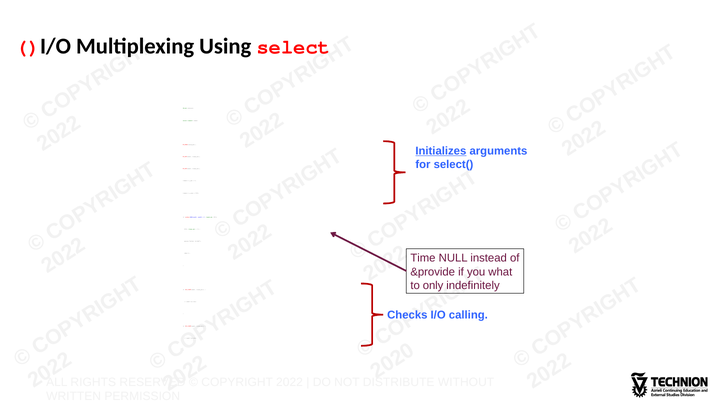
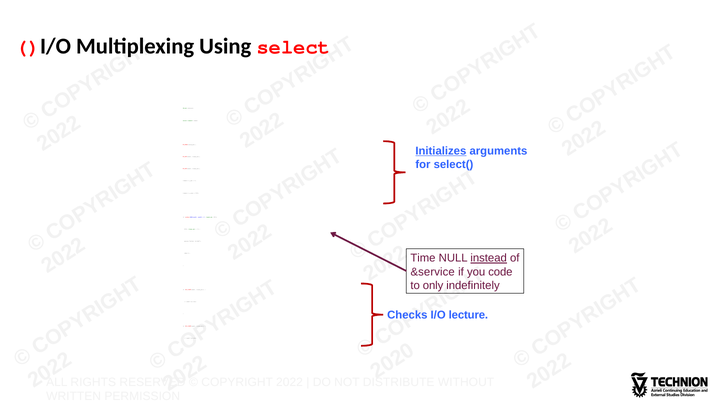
instead underline: none -> present (489, 258)
&provide: &provide -> &service (433, 272)
what: what -> code (500, 272)
calling: calling -> lecture (468, 315)
